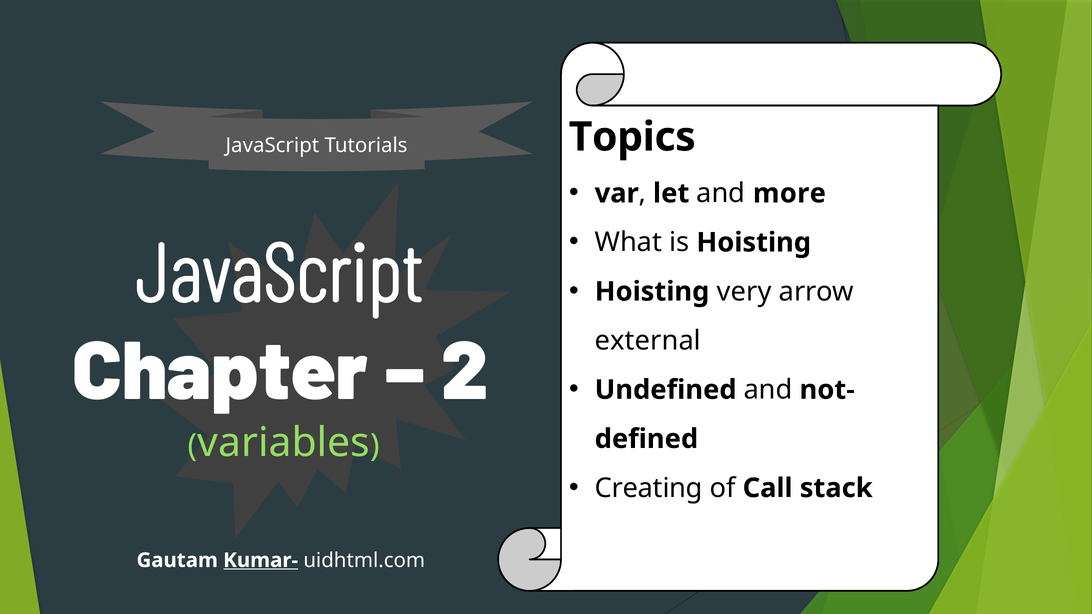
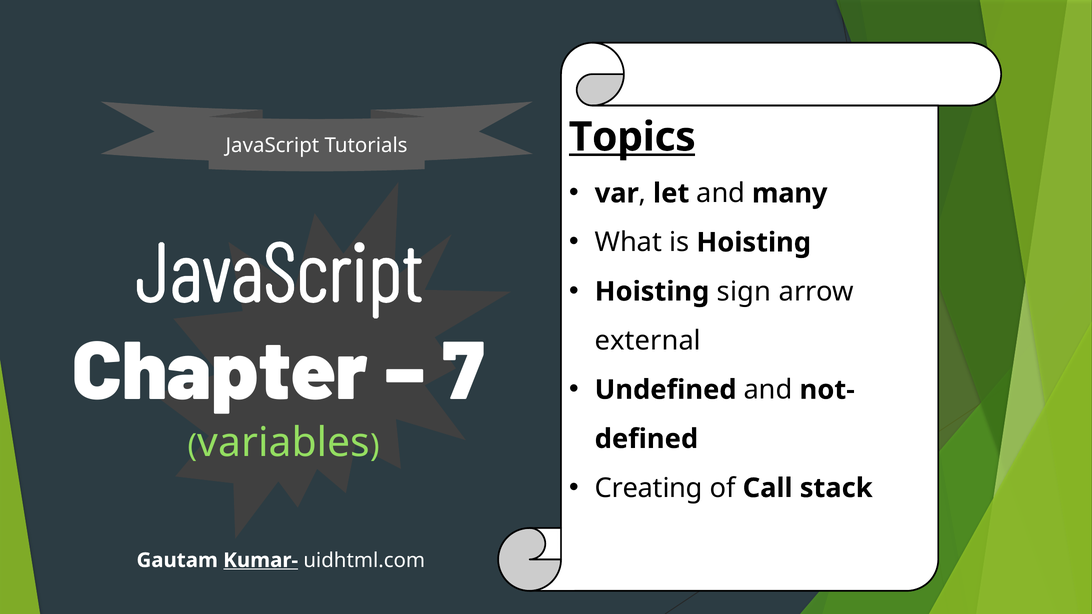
Topics underline: none -> present (632, 137)
more: more -> many (790, 193)
very: very -> sign (744, 292)
2: 2 -> 7 (464, 372)
